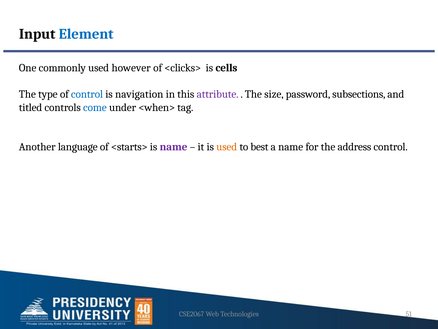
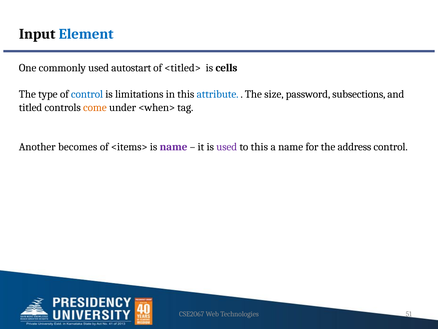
however: however -> autostart (131, 68)
<clicks>: <clicks> -> <titled> (183, 68)
navigation: navigation -> limitations (139, 94)
attribute colour: purple -> blue (218, 94)
come colour: blue -> orange (95, 107)
language: language -> becomes (78, 147)
<starts>: <starts> -> <items> (129, 147)
used colour: orange -> purple (227, 147)
to best: best -> this (259, 147)
